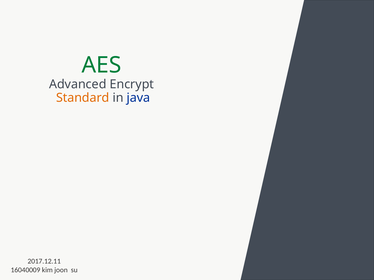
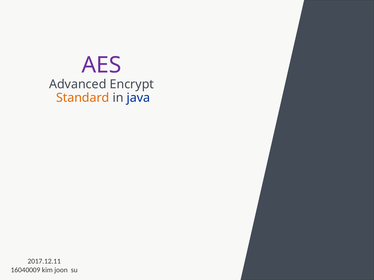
AES colour: green -> purple (102, 65)
